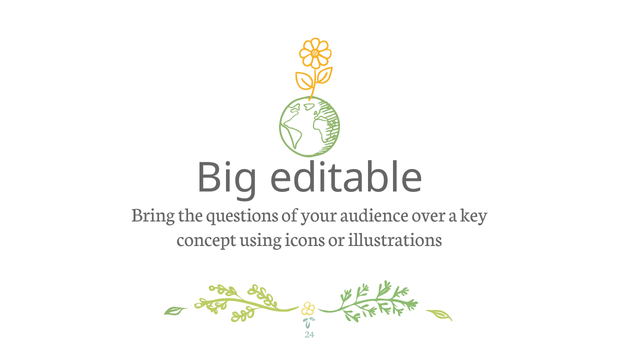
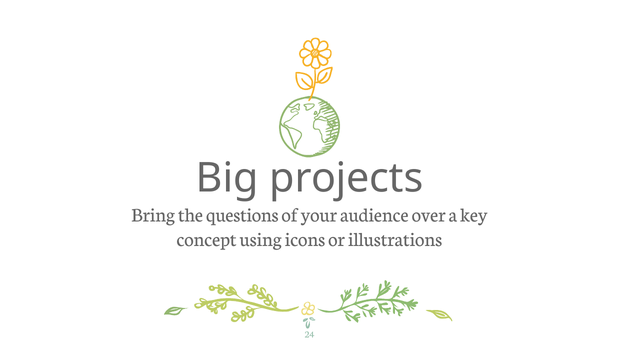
editable: editable -> projects (346, 178)
